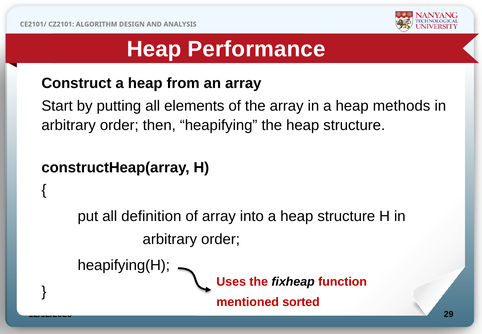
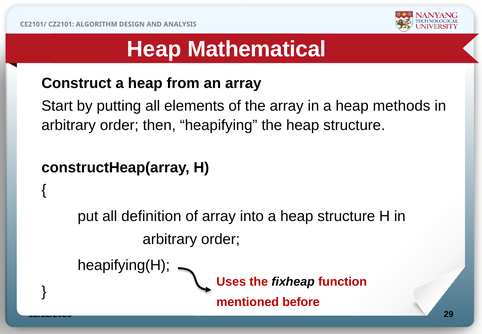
Performance: Performance -> Mathematical (257, 49)
sorted: sorted -> before (301, 302)
